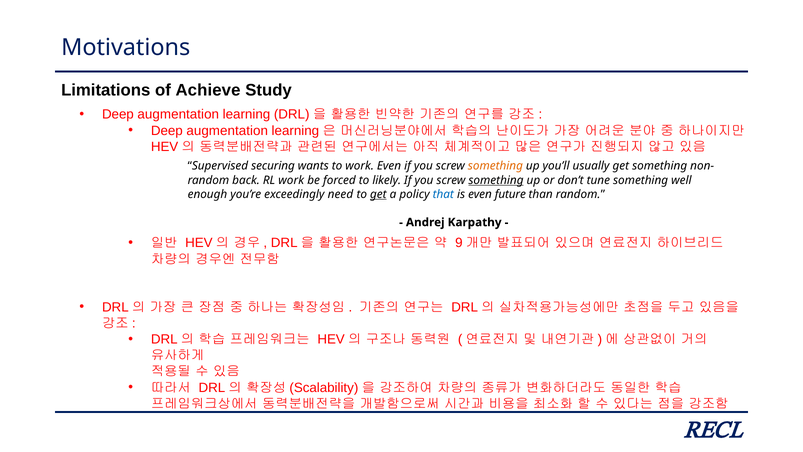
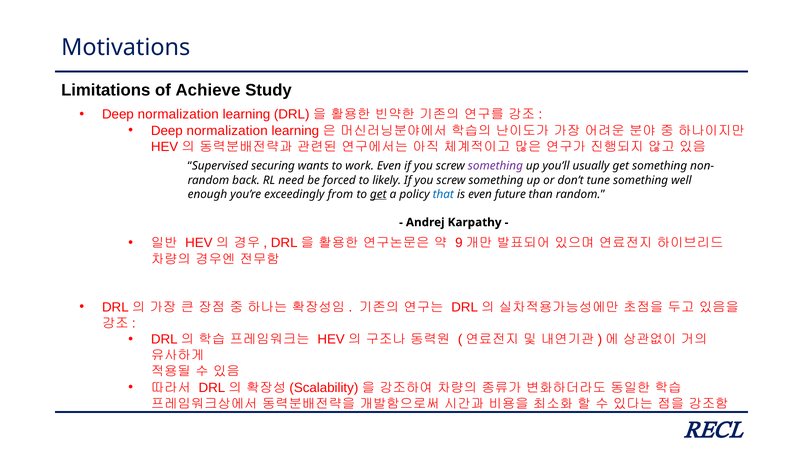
augmentation: augmentation -> normalization (178, 114)
augmentation: augmentation -> normalization (227, 130)
something colour: orange -> purple (495, 166)
RL work: work -> need (291, 180)
something underline: present -> none (496, 180)
need: need -> from (340, 194)
